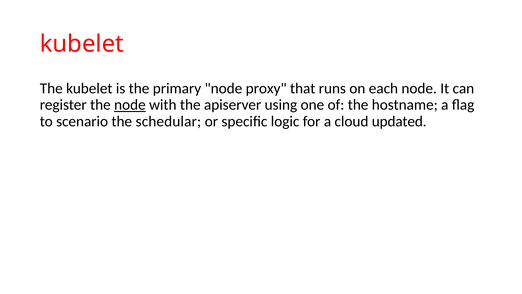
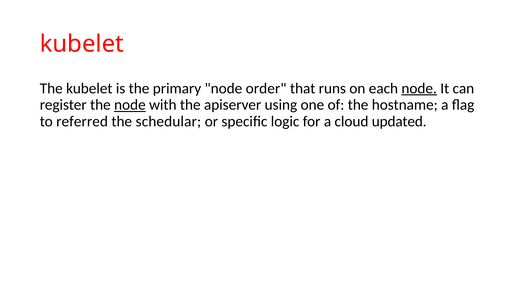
proxy: proxy -> order (266, 88)
node underline: none -> present (419, 88)
scenario: scenario -> referred (82, 121)
